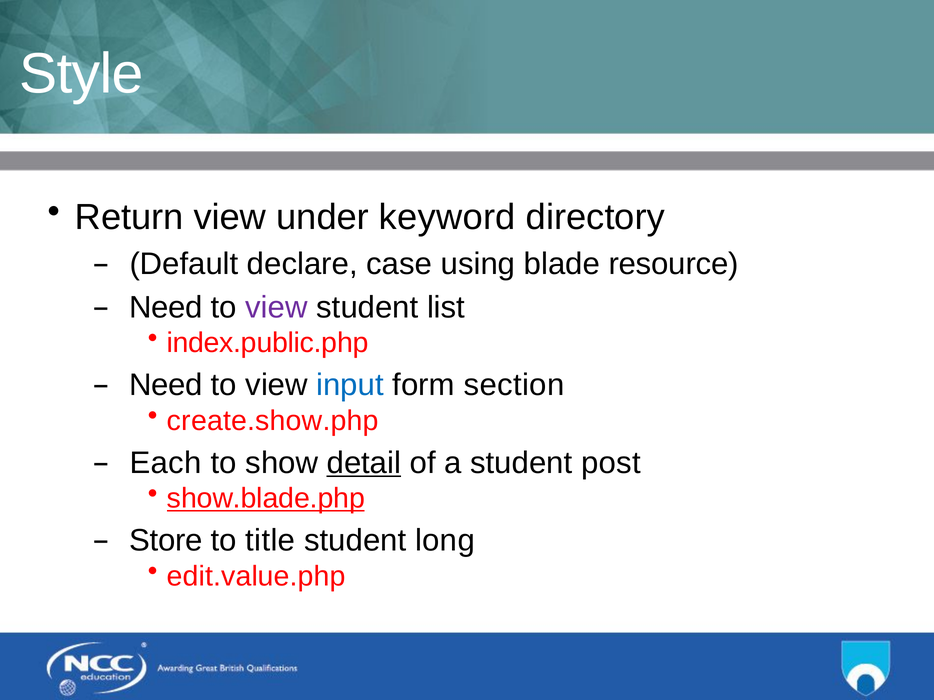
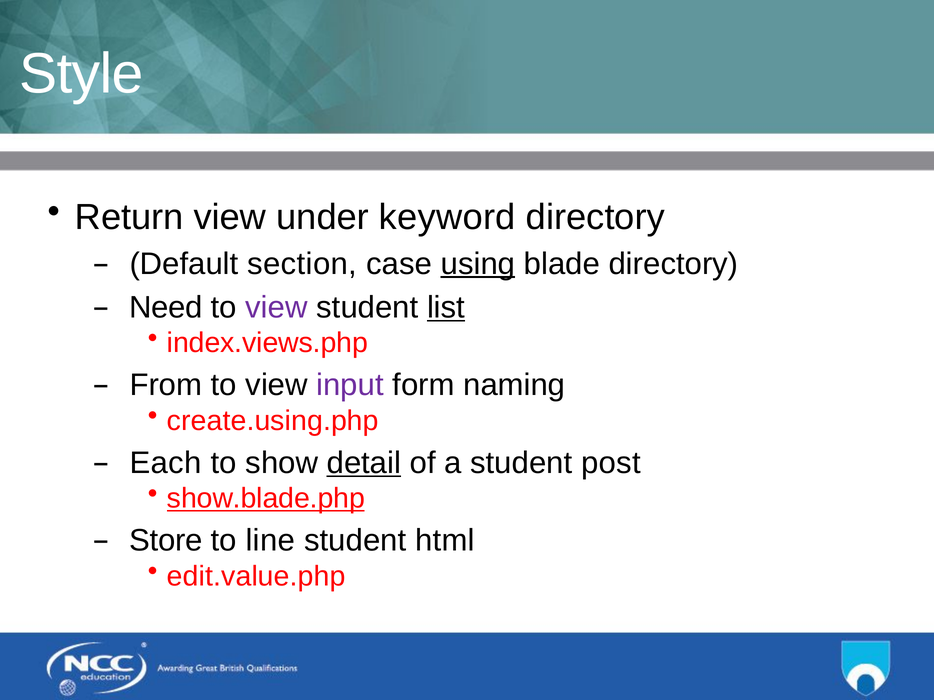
declare: declare -> section (302, 264)
using underline: none -> present (478, 264)
blade resource: resource -> directory (674, 264)
list underline: none -> present (446, 308)
index.public.php: index.public.php -> index.views.php (267, 343)
Need: Need -> From (166, 385)
input colour: blue -> purple (350, 385)
section: section -> naming (514, 385)
create.show.php: create.show.php -> create.using.php (273, 421)
to title: title -> line (270, 541)
long: long -> html (445, 541)
